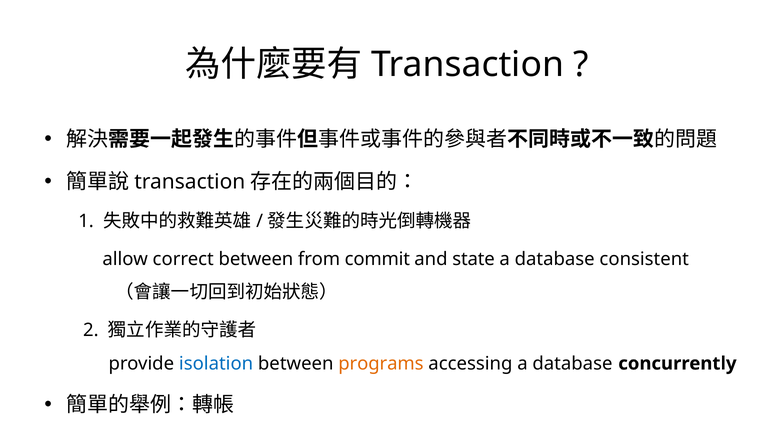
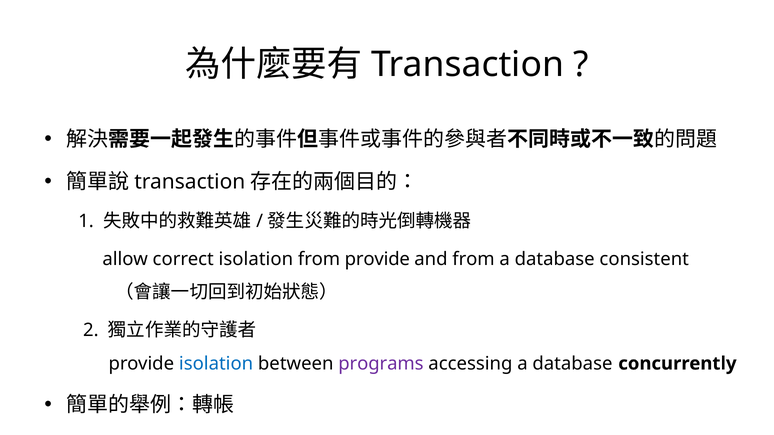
correct between: between -> isolation (256, 259)
from commit: commit -> provide (377, 259)
and state: state -> from (474, 259)
programs colour: orange -> purple (381, 364)
